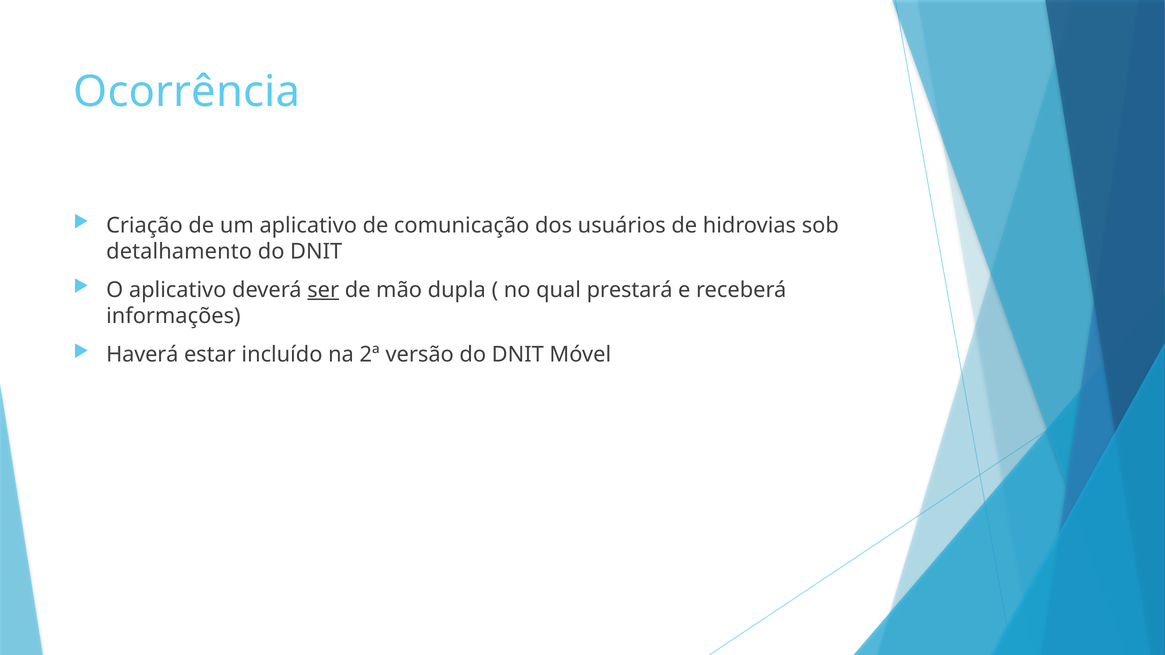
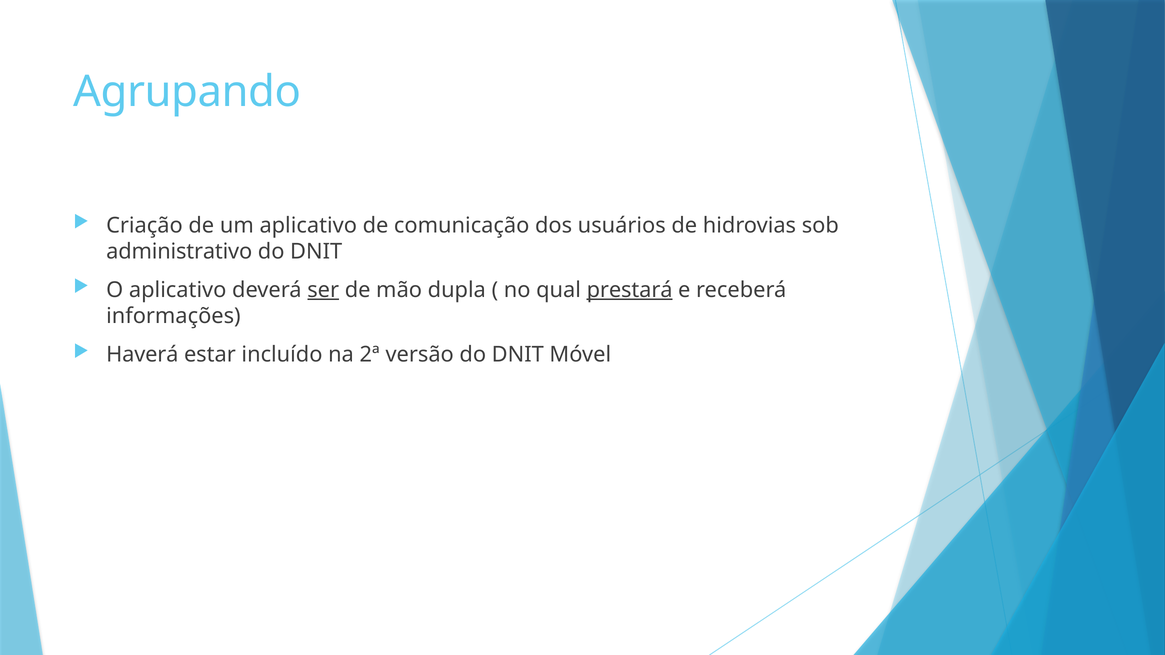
Ocorrência: Ocorrência -> Agrupando (187, 92)
detalhamento: detalhamento -> administrativo (179, 252)
prestará underline: none -> present (630, 290)
